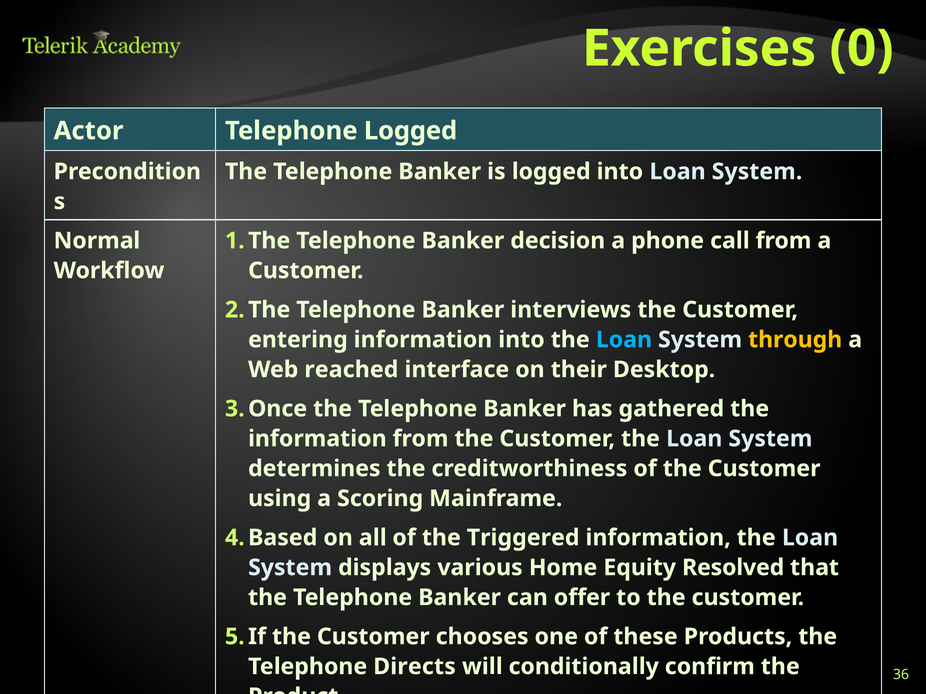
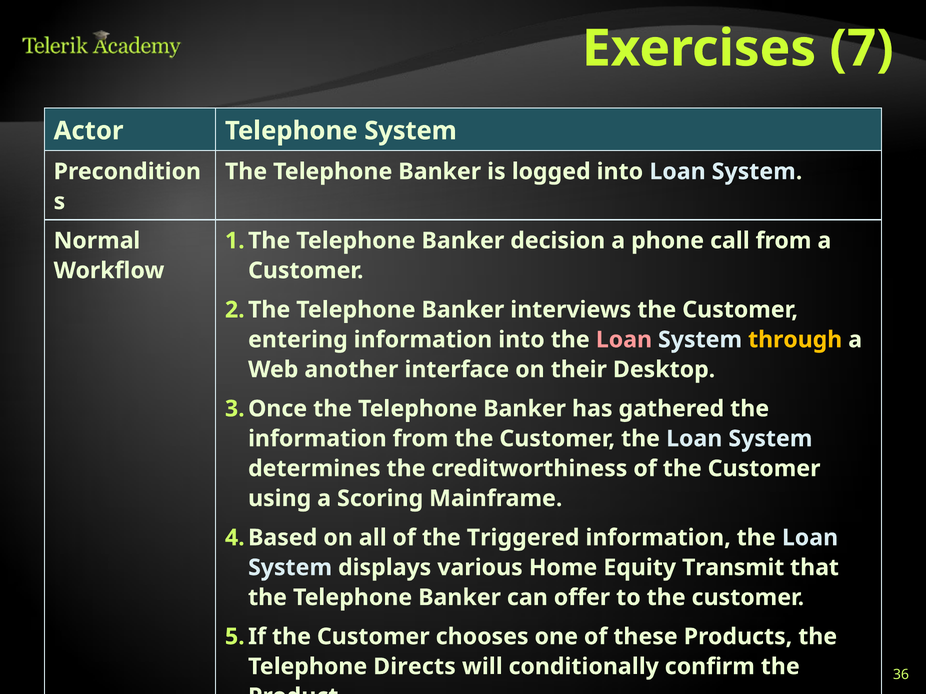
0: 0 -> 7 (862, 49)
Telephone Logged: Logged -> System (411, 131)
Loan colour: light blue -> pink (624, 340)
reached: reached -> another (351, 370)
Equity Resolved: Resolved -> Transmit (733, 568)
